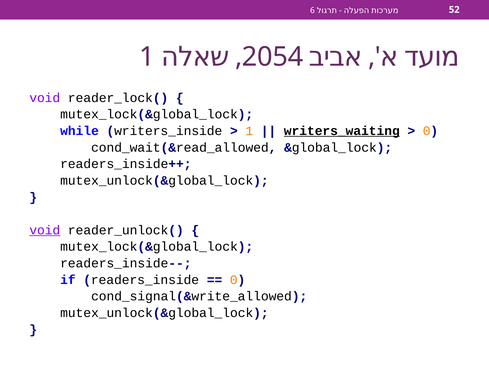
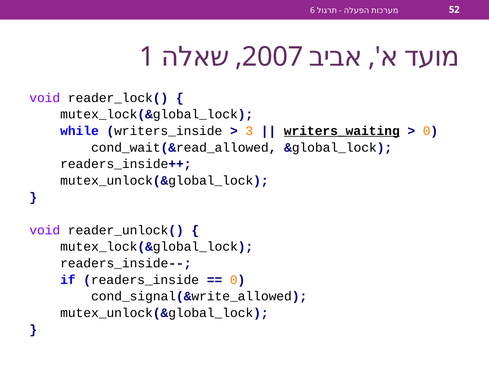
2054: 2054 -> 2007 (273, 57)
1: 1 -> 3 (249, 131)
void underline: present -> none (45, 230)
